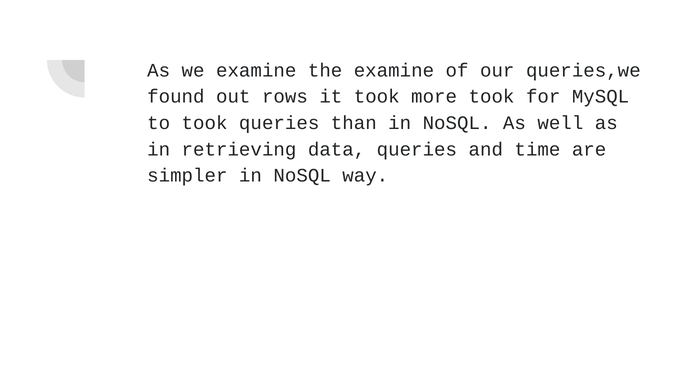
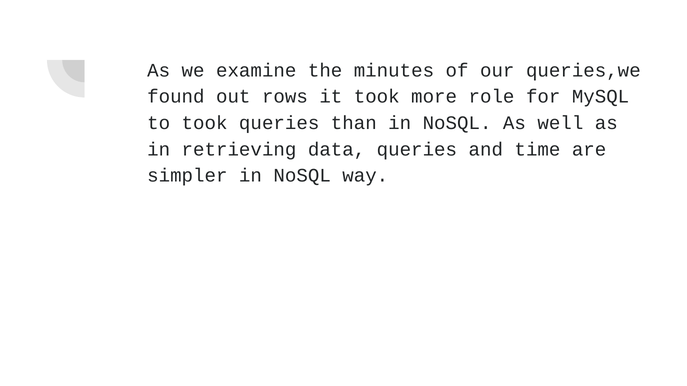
the examine: examine -> minutes (394, 70)
more took: took -> role (492, 97)
